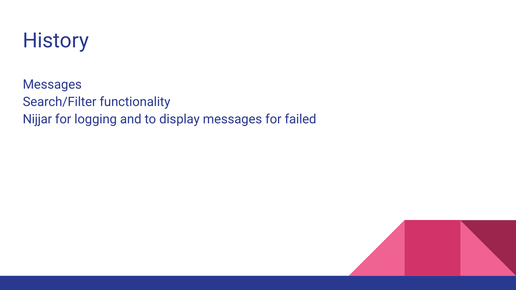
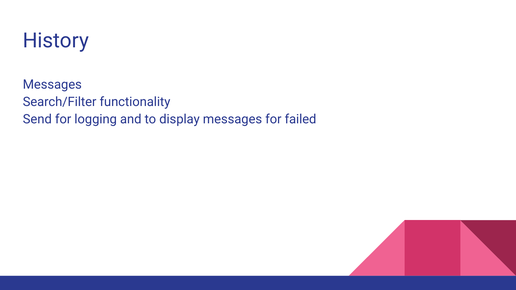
Nijjar: Nijjar -> Send (37, 119)
